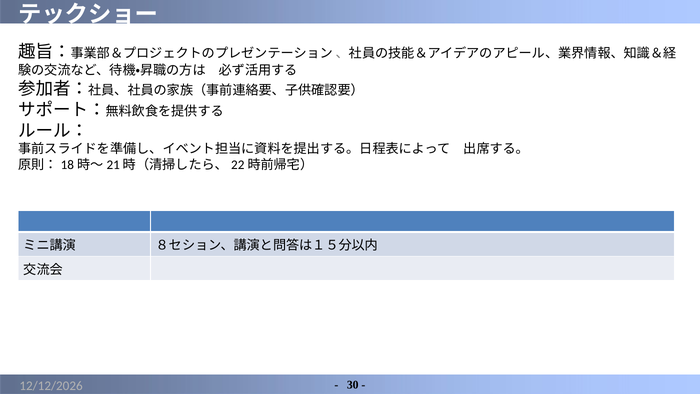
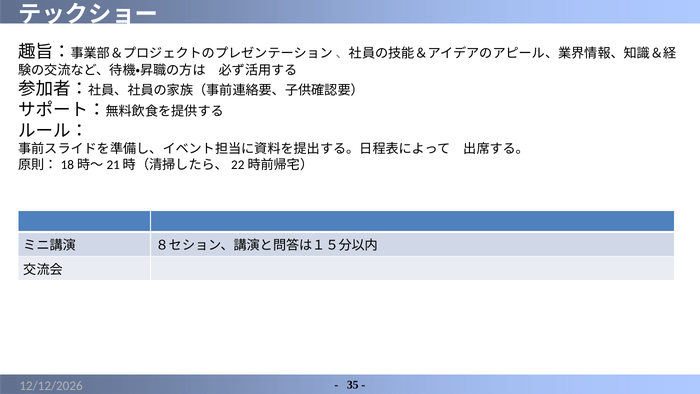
30: 30 -> 35 (353, 385)
